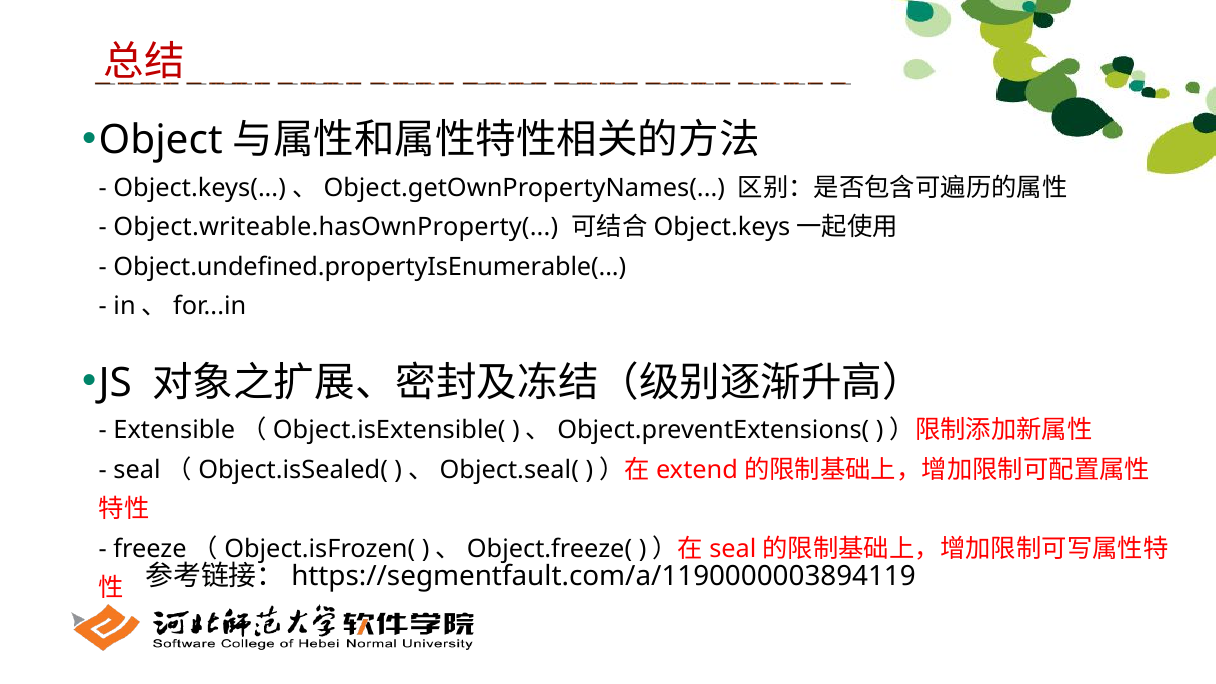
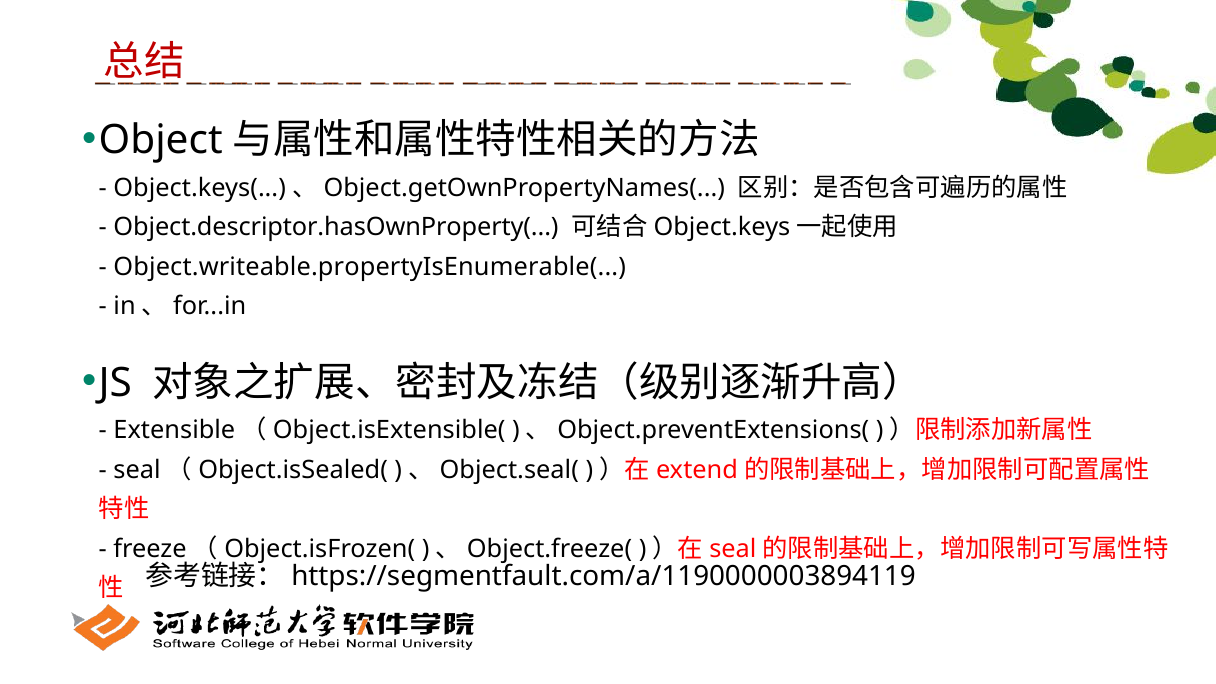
Object.writeable.hasOwnProperty(: Object.writeable.hasOwnProperty( -> Object.descriptor.hasOwnProperty( (336, 227)
Object.undefined.propertyIsEnumerable(: Object.undefined.propertyIsEnumerable( -> Object.writeable.propertyIsEnumerable( (370, 267)
